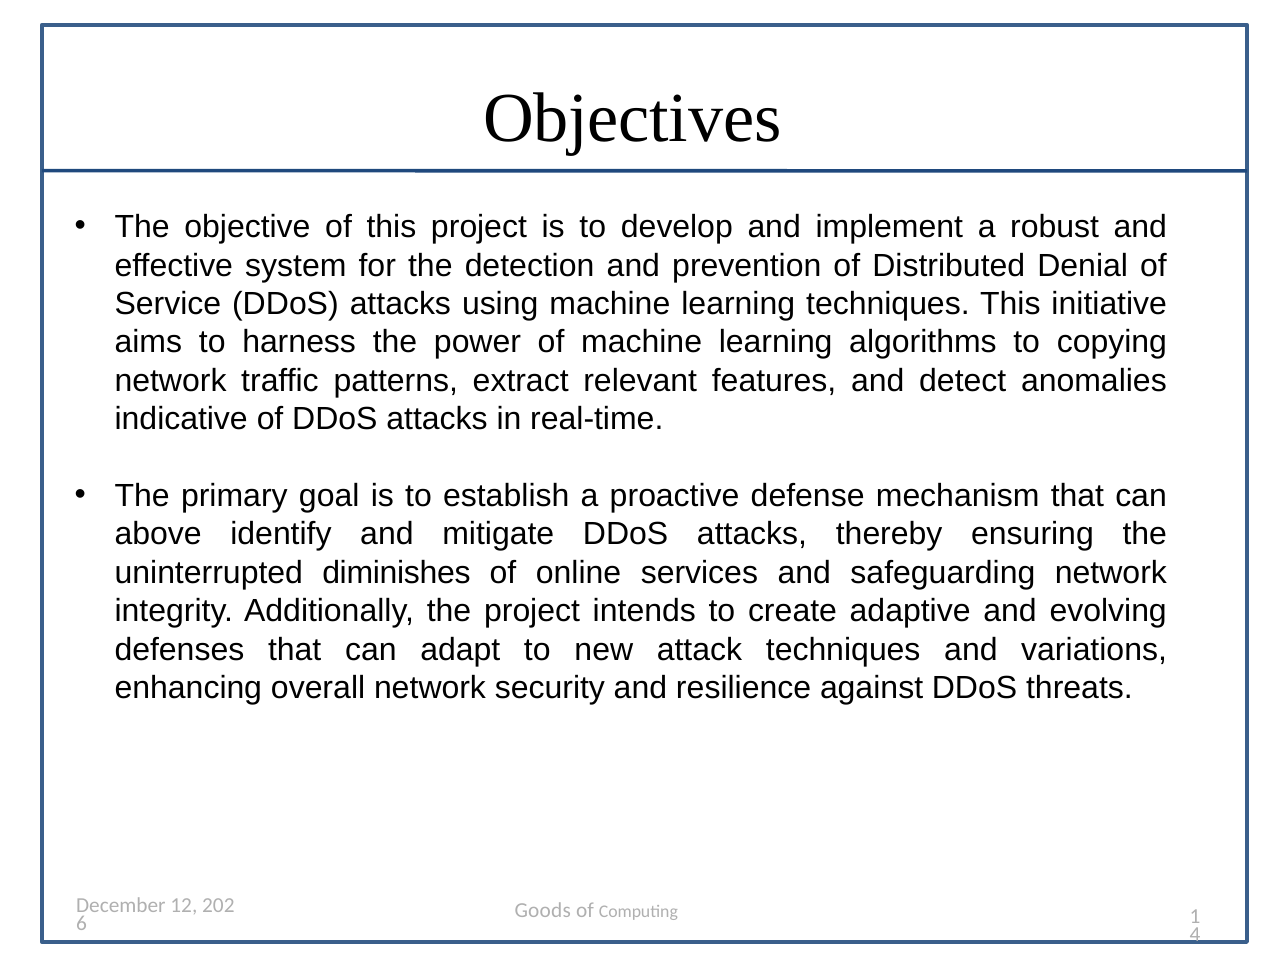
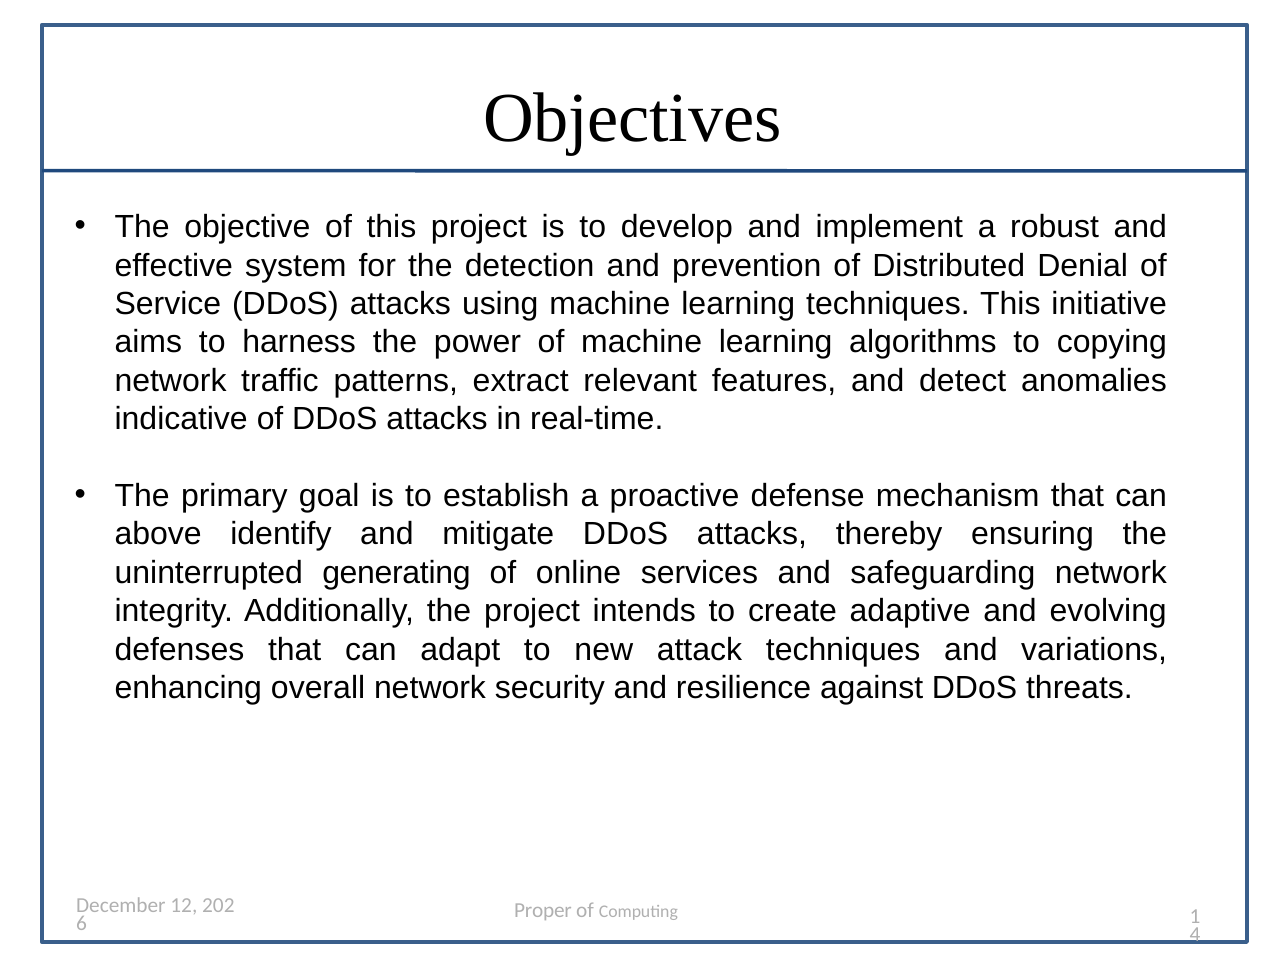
diminishes: diminishes -> generating (396, 573)
Goods: Goods -> Proper (543, 910)
